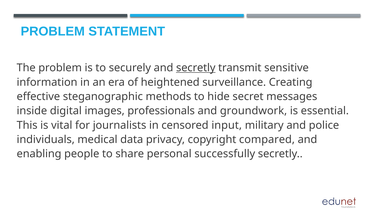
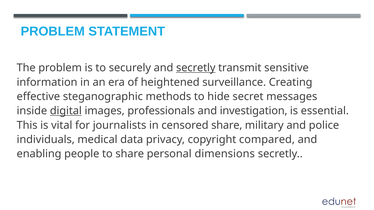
digital underline: none -> present (66, 111)
groundwork: groundwork -> investigation (254, 111)
censored input: input -> share (227, 125)
successfully: successfully -> dimensions (225, 154)
